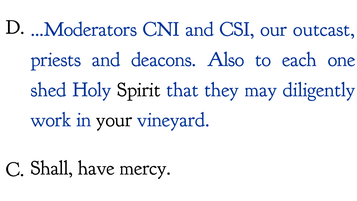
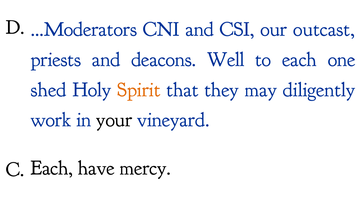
Also: Also -> Well (226, 59)
Spirit colour: black -> orange (139, 90)
Shall: Shall -> Each (52, 168)
